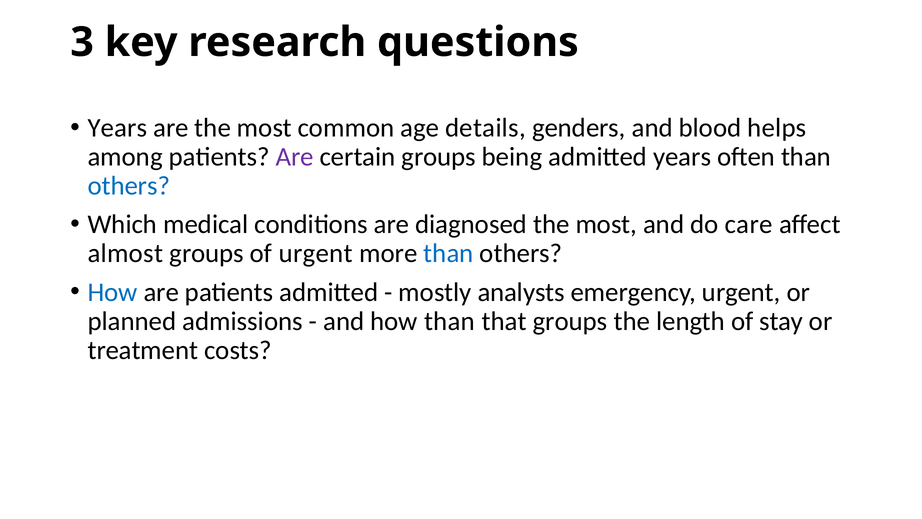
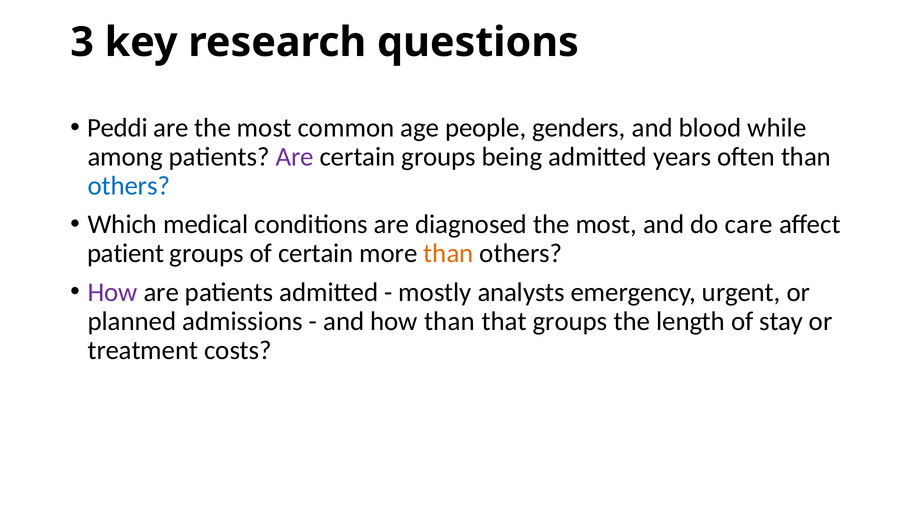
Years: Years -> Peddi (118, 128)
details: details -> people (486, 128)
helps: helps -> while (777, 128)
almost: almost -> patient (126, 253)
of urgent: urgent -> certain (316, 253)
than colour: blue -> orange (448, 253)
How colour: blue -> purple (113, 292)
